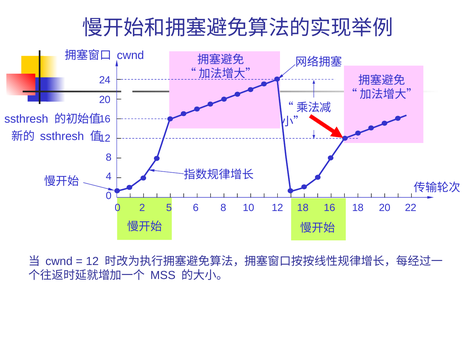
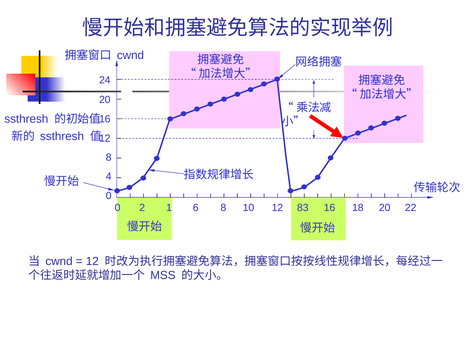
5: 5 -> 1 (169, 208)
12 18: 18 -> 83 (303, 208)
